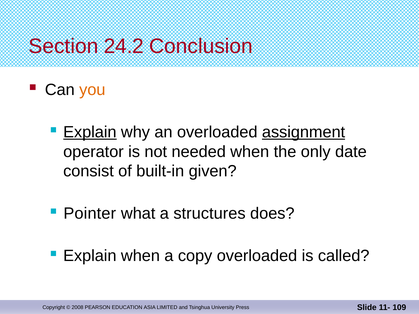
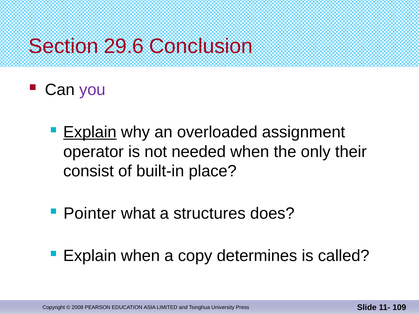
24.2: 24.2 -> 29.6 (124, 46)
you colour: orange -> purple (92, 90)
assignment underline: present -> none (304, 132)
date: date -> their (351, 152)
given: given -> place (213, 171)
copy overloaded: overloaded -> determines (257, 256)
